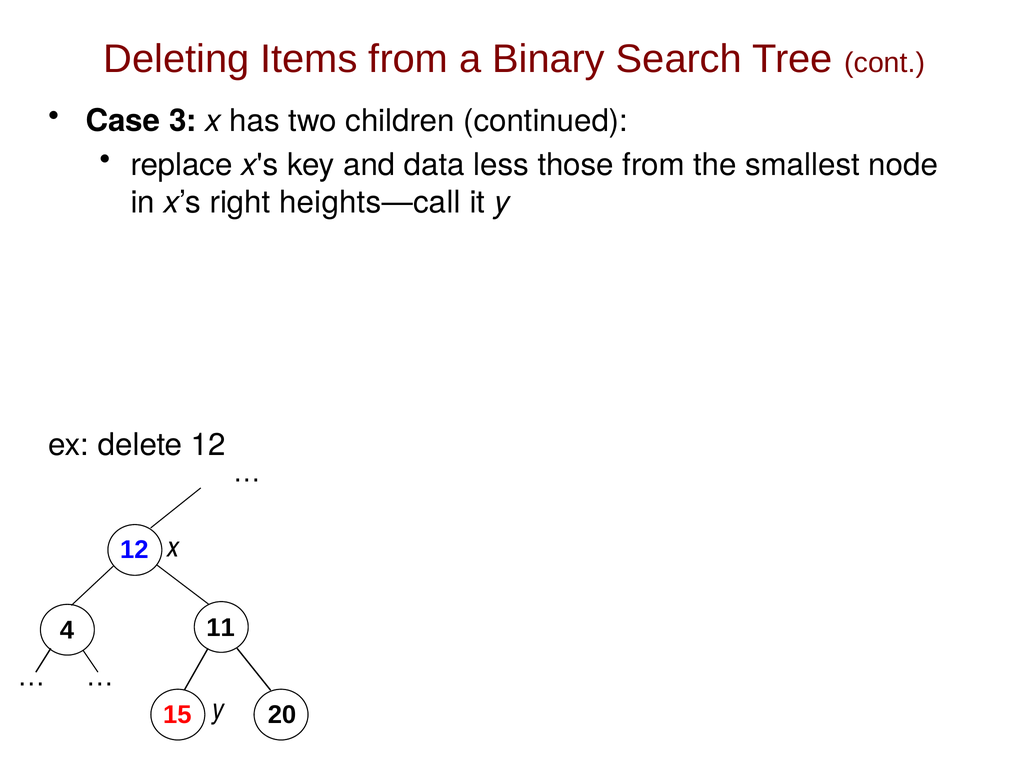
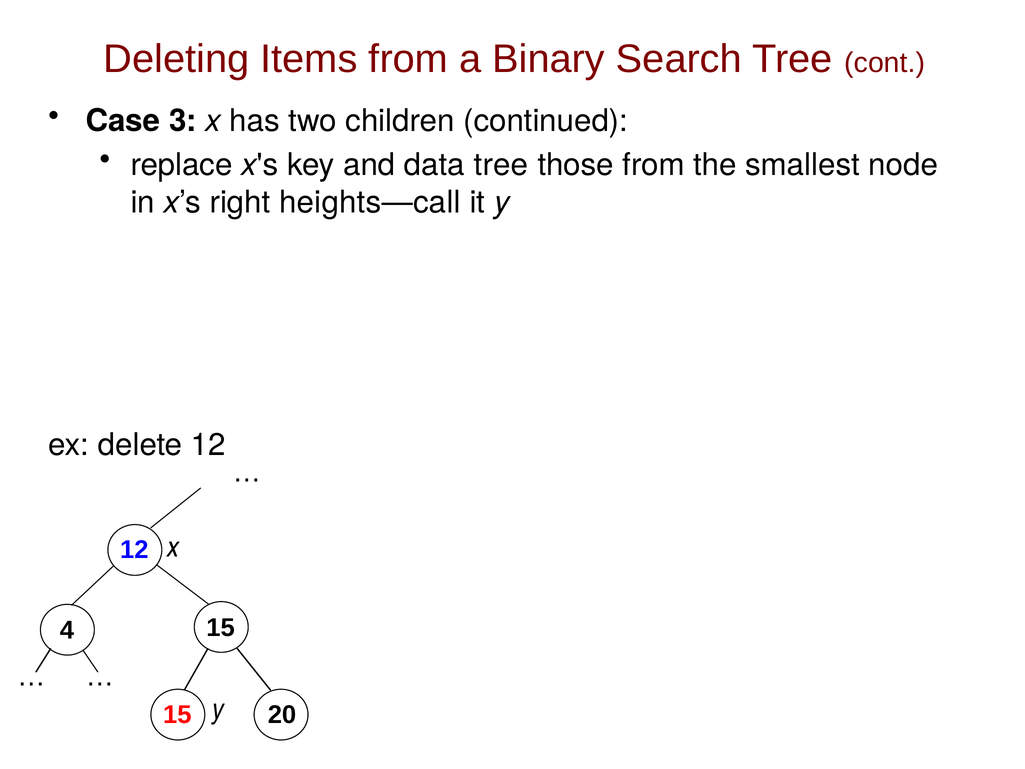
data less: less -> tree (501, 165)
4 11: 11 -> 15 (221, 628)
